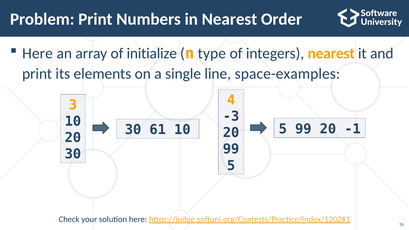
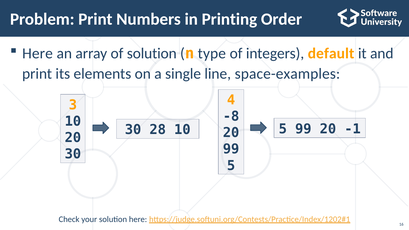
in Nearest: Nearest -> Printing (229, 19)
of initialize: initialize -> solution (152, 53)
integers nearest: nearest -> default (331, 53)
-3: -3 -> -8 (231, 116)
61: 61 -> 28 (158, 130)
